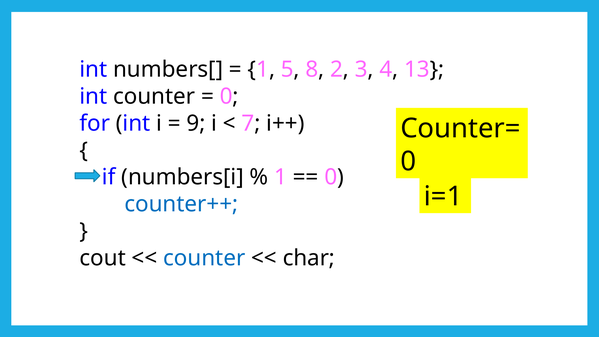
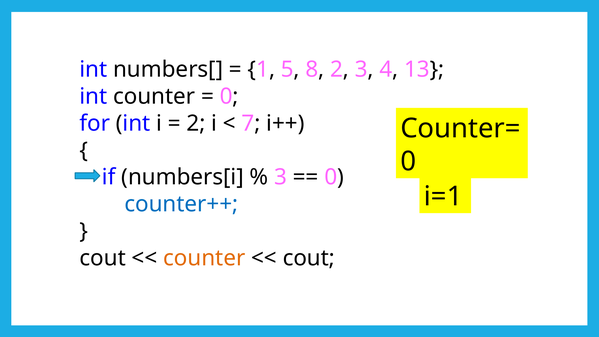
9: 9 -> 2 (196, 123)
1: 1 -> 3 (281, 177)
counter colour: blue -> orange (204, 258)
char: char -> cout (309, 258)
